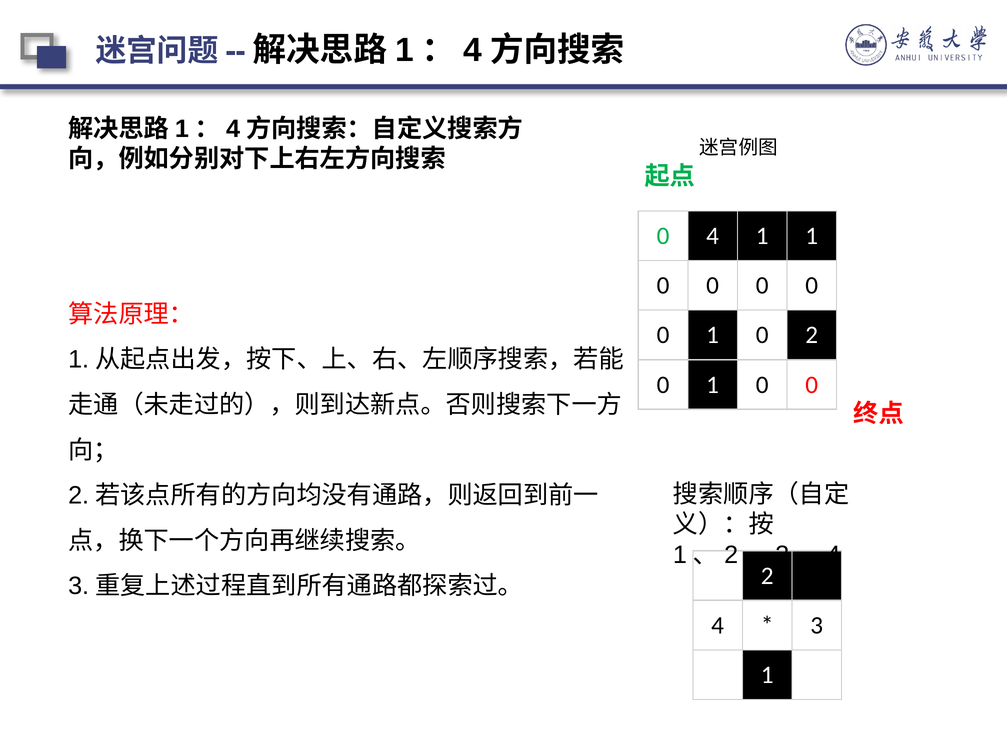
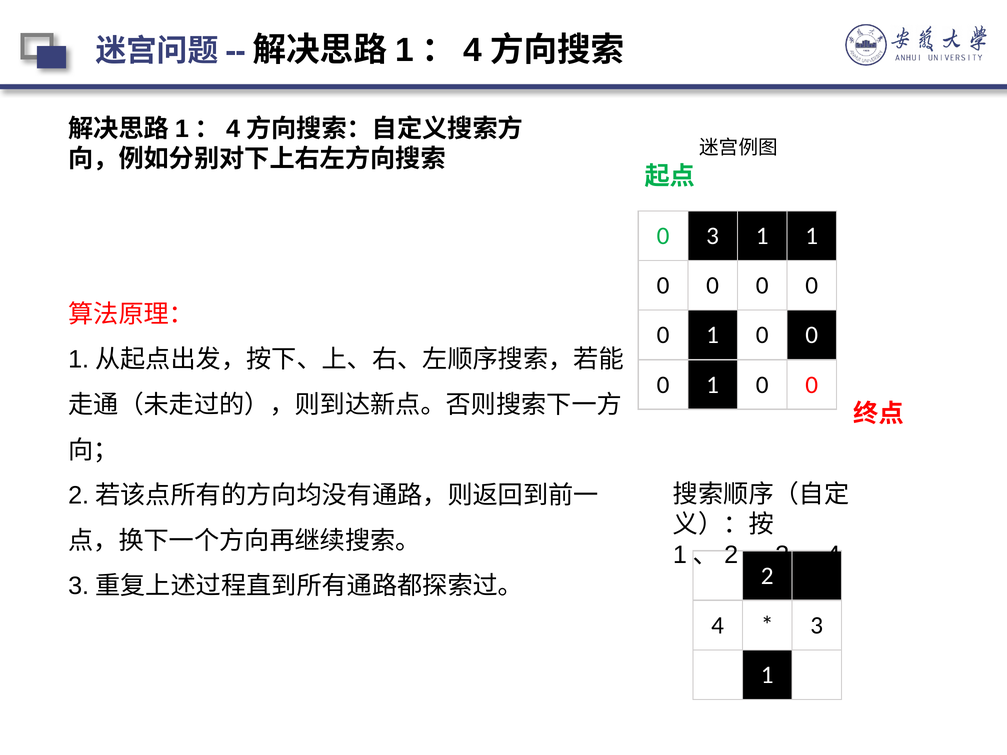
0 4: 4 -> 3 (713, 236)
2: 2 -> 0 (812, 335)
